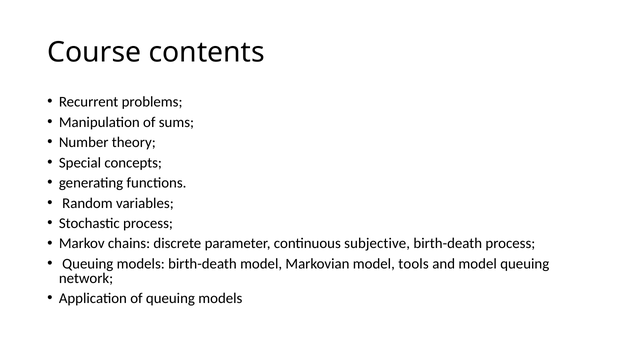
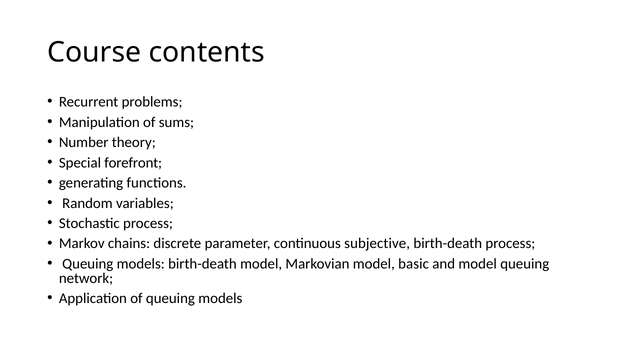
concepts: concepts -> forefront (133, 162)
tools: tools -> basic (414, 264)
